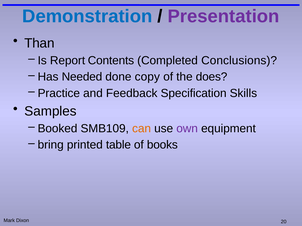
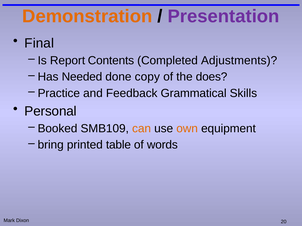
Demonstration colour: blue -> orange (87, 16)
Than: Than -> Final (39, 43)
Conclusions: Conclusions -> Adjustments (239, 61)
Specification: Specification -> Grammatical (194, 93)
Samples: Samples -> Personal (51, 111)
own colour: purple -> orange (187, 129)
books: books -> words (162, 145)
